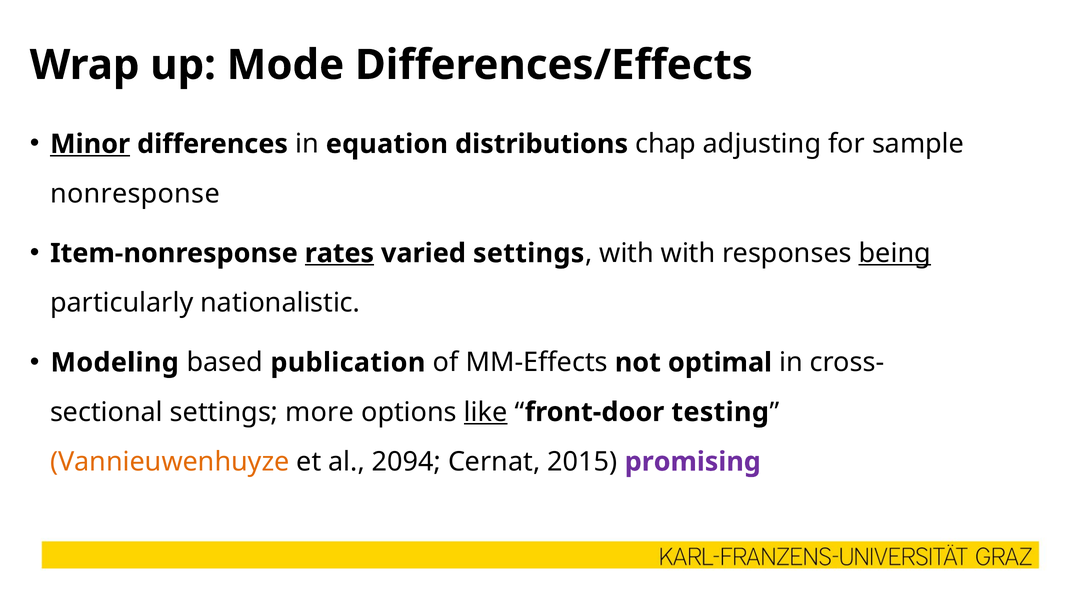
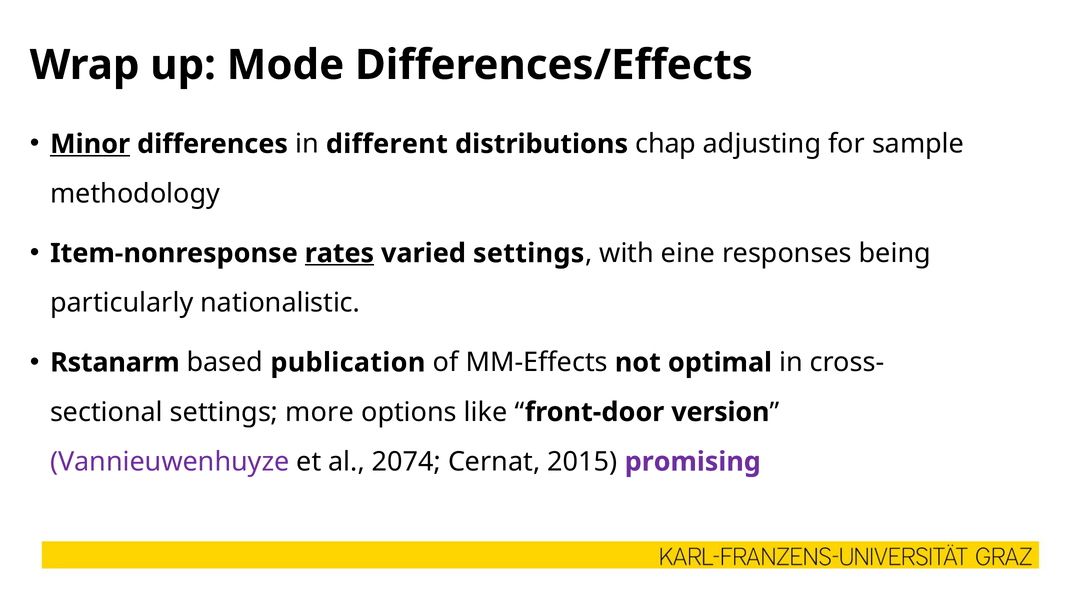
equation: equation -> different (387, 144)
nonresponse: nonresponse -> methodology (135, 194)
with with: with -> eine (688, 253)
being underline: present -> none (895, 253)
Modeling: Modeling -> Rstanarm (115, 363)
like underline: present -> none (486, 412)
testing: testing -> version (720, 412)
Vannieuwenhuyze colour: orange -> purple (170, 462)
2094: 2094 -> 2074 (406, 462)
